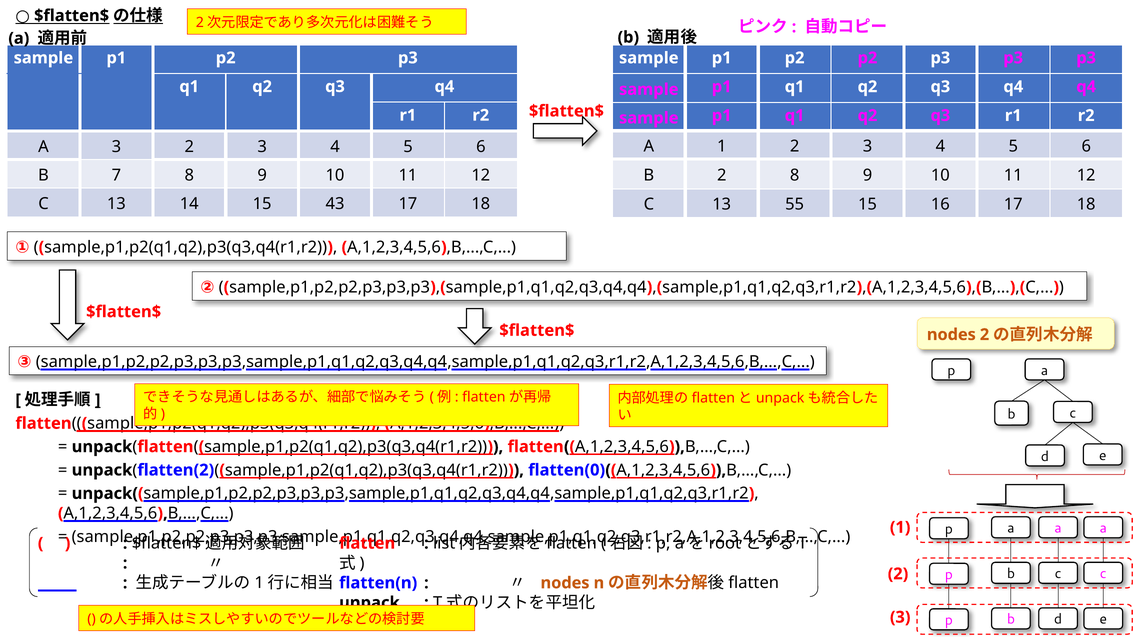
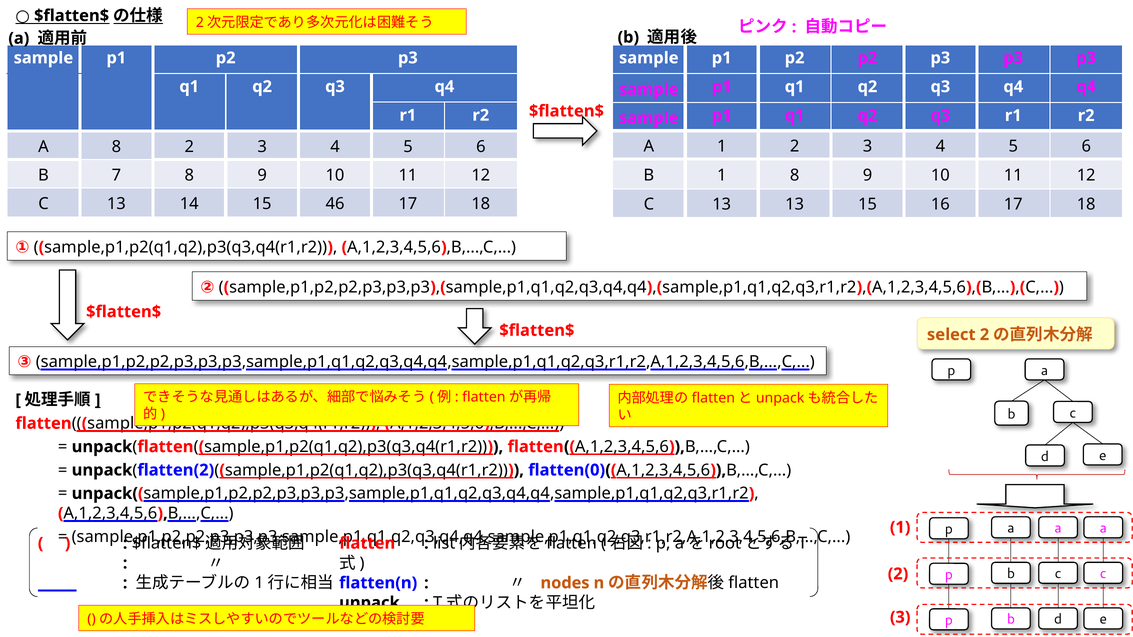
A 3: 3 -> 8 (116, 147)
B 2: 2 -> 1 (722, 176)
43: 43 -> 46 (335, 204)
13 55: 55 -> 13 (795, 205)
nodes: nodes -> select (951, 335)
